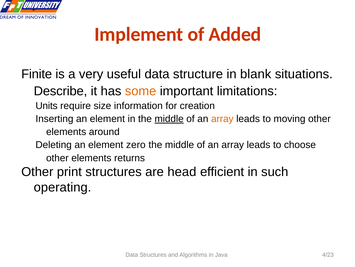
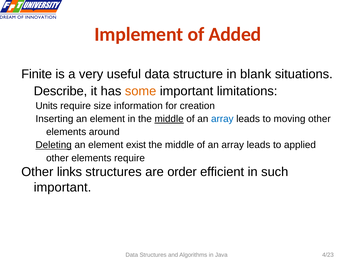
array colour: orange -> blue (222, 119)
Deleting underline: none -> present (54, 145)
zero: zero -> exist (136, 145)
choose: choose -> applied (300, 145)
elements returns: returns -> require (130, 158)
print: print -> links (69, 171)
head: head -> order (182, 171)
operating: operating -> important (62, 187)
